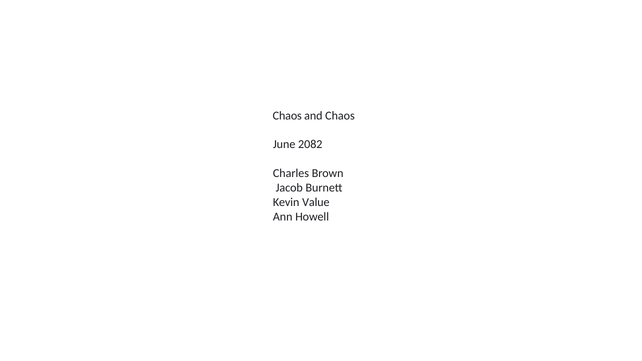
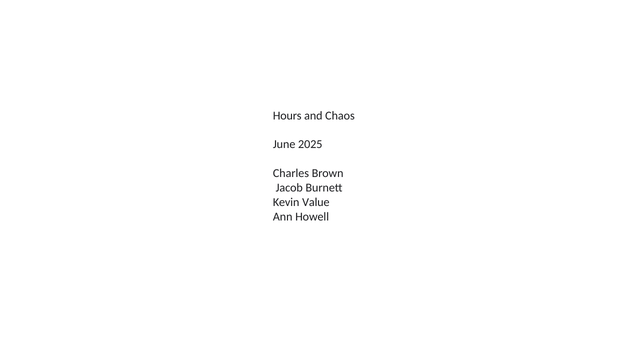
Chaos: Chaos -> Hours (287, 116)
2082: 2082 -> 2025 (310, 145)
